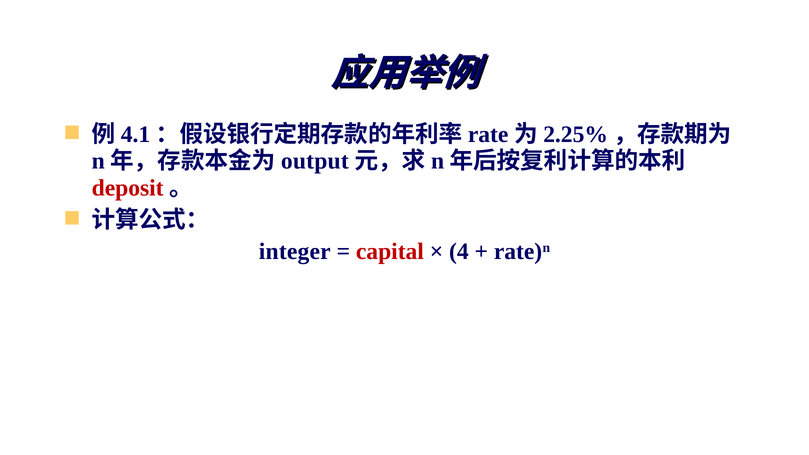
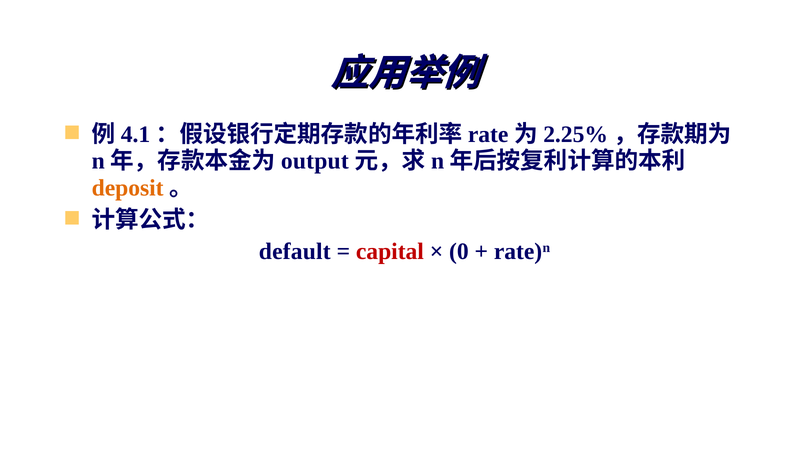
deposit colour: red -> orange (128, 188)
integer: integer -> default (295, 251)
4: 4 -> 0 (459, 251)
